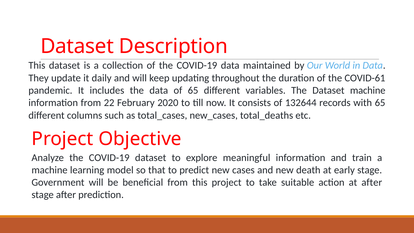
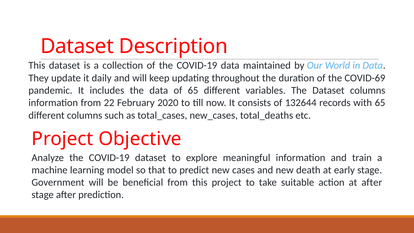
COVID-61: COVID-61 -> COVID-69 (365, 78)
Dataset machine: machine -> columns (368, 90)
